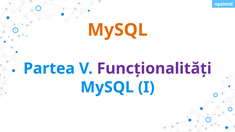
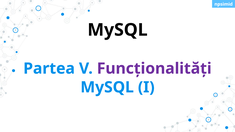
MySQL colour: orange -> black (118, 30)
